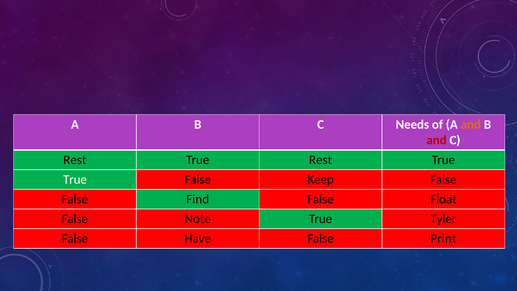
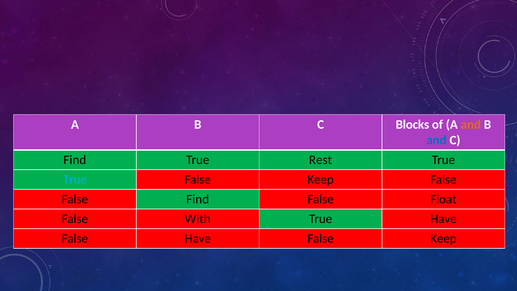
Needs: Needs -> Blocks (412, 124)
and colour: red -> blue (437, 140)
Rest: Rest -> Find (75, 160)
True colour: white -> light blue (75, 179)
Note: Note -> With (198, 219)
True Tyler: Tyler -> Have (443, 219)
Print: Print -> Keep (443, 238)
